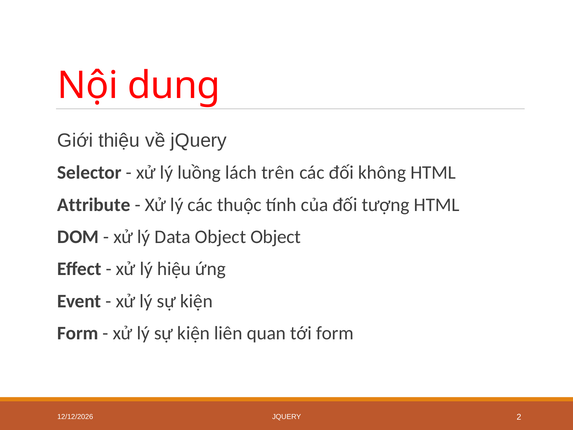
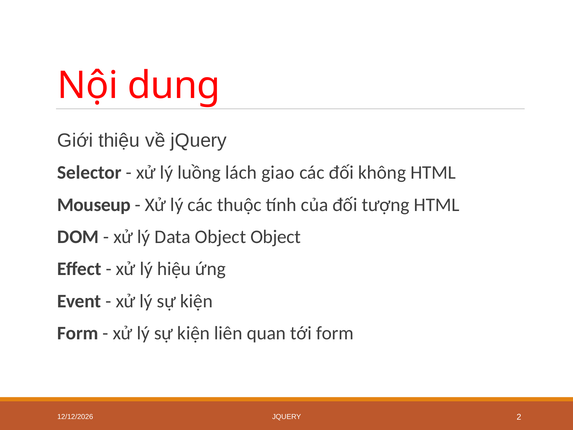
trên: trên -> giao (278, 173)
Attribute: Attribute -> Mouseup (94, 205)
